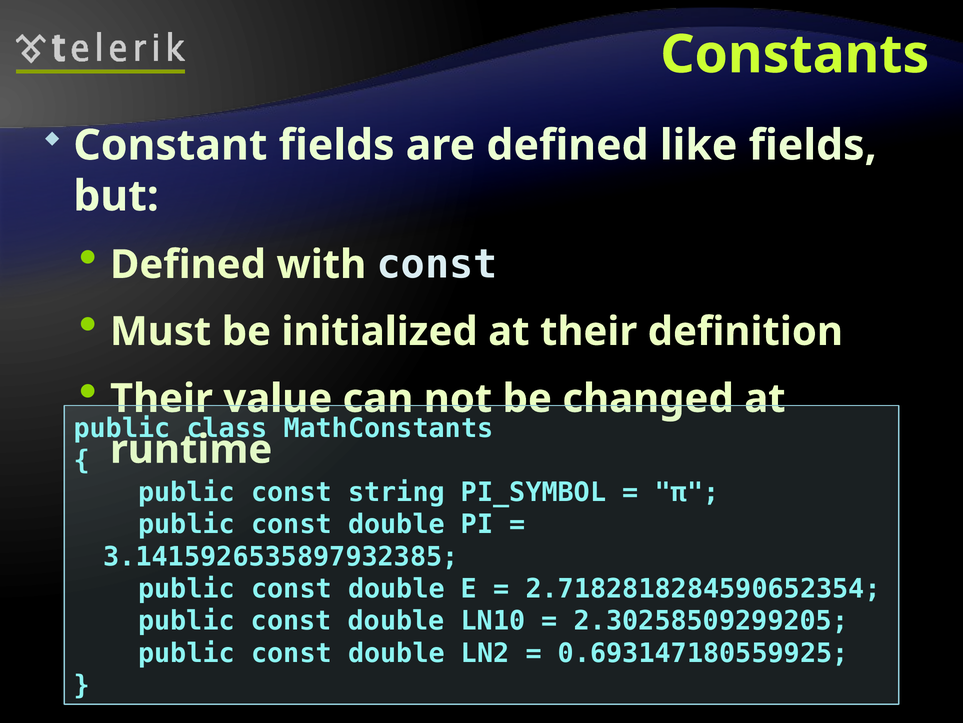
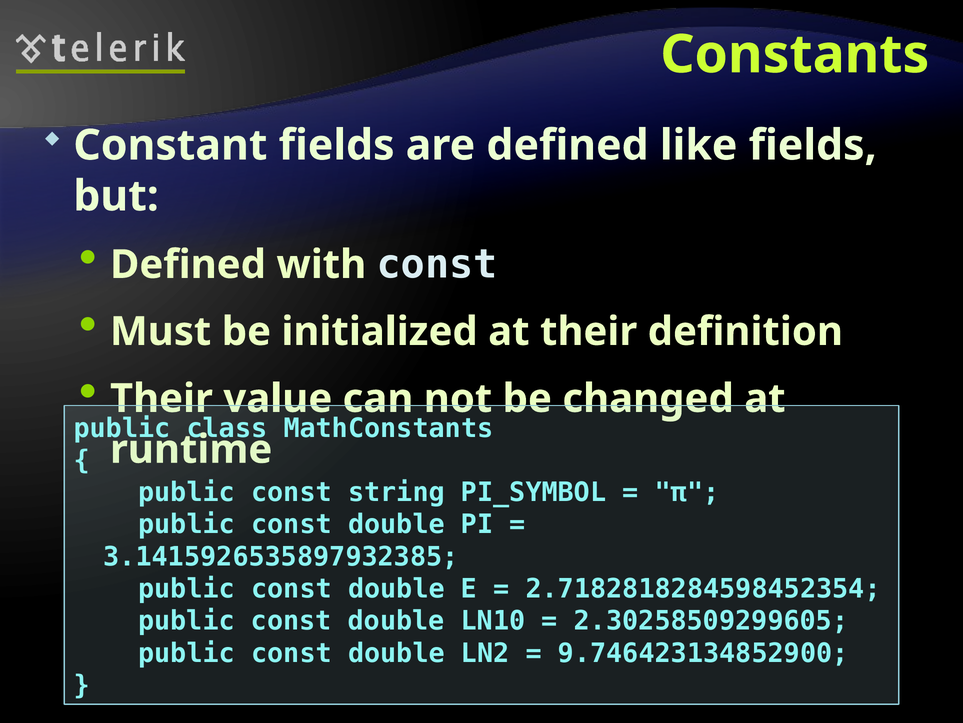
2.7182818284590652354: 2.7182818284590652354 -> 2.7182818284598452354 (703, 588)
2.30258509299205: 2.30258509299205 -> 2.30258509299605 (711, 620)
0.693147180559925: 0.693147180559925 -> 9.746423134852900 (703, 653)
